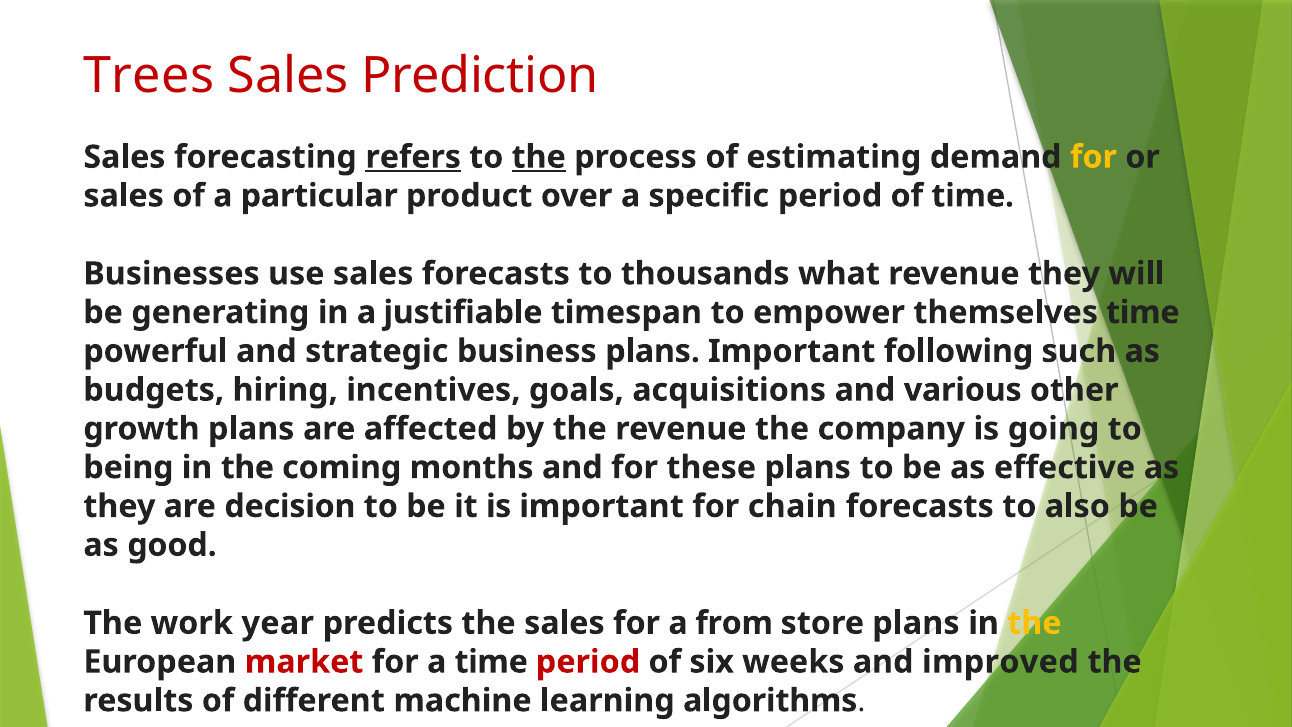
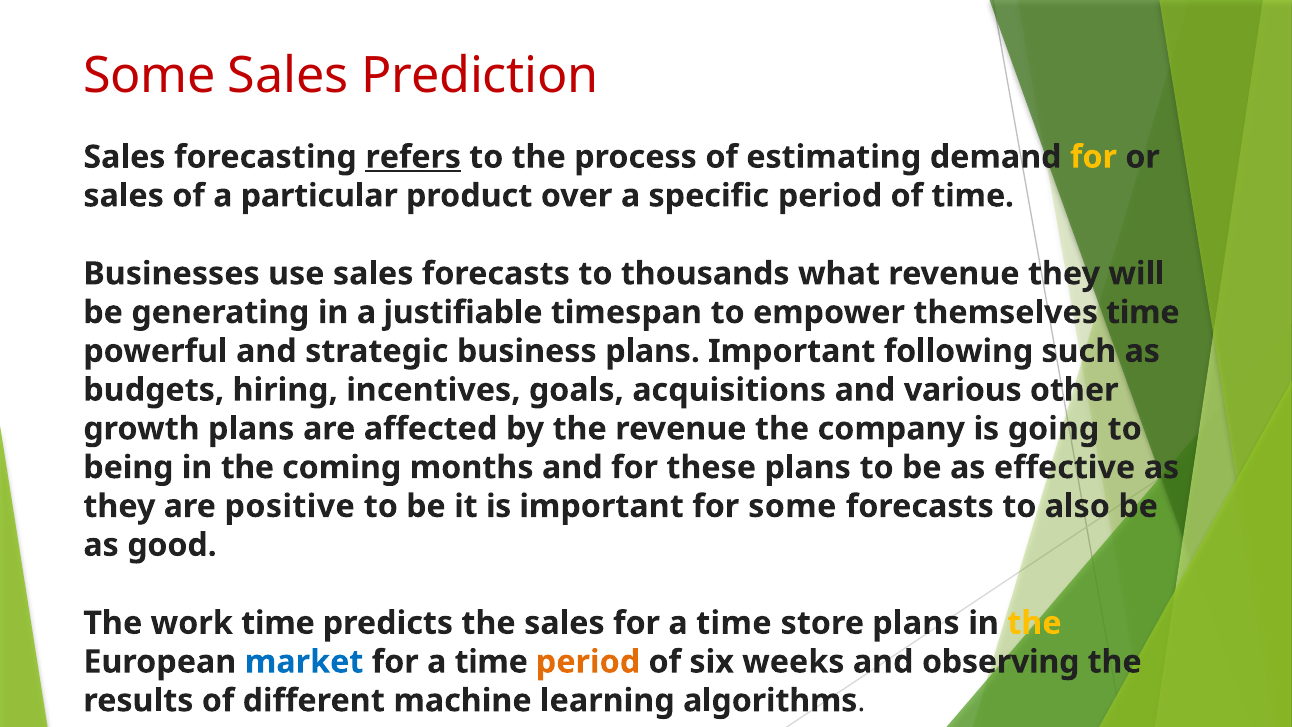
Trees: Trees -> Some (149, 76)
the underline: present -> none (539, 157)
decision: decision -> positive (290, 506)
for chain: chain -> some (792, 506)
work year: year -> time (278, 623)
sales for a from: from -> time (734, 623)
market colour: red -> blue (304, 662)
period colour: red -> orange (588, 662)
improved: improved -> observing (1001, 662)
